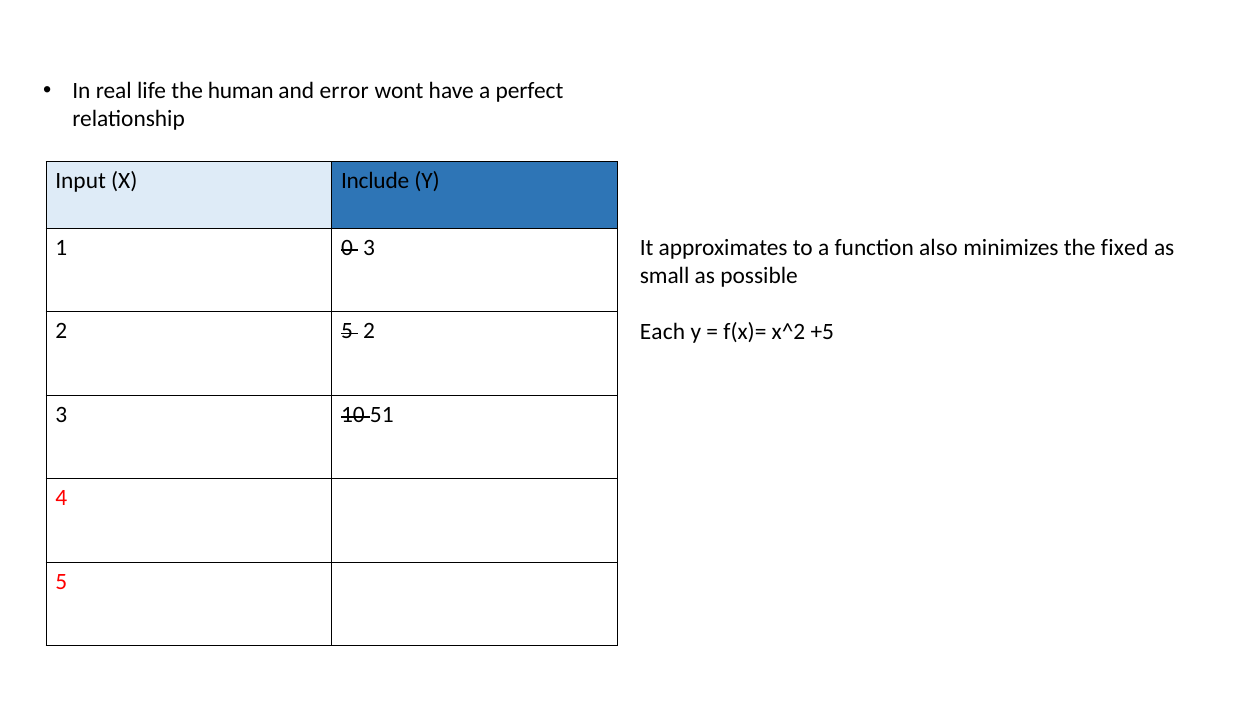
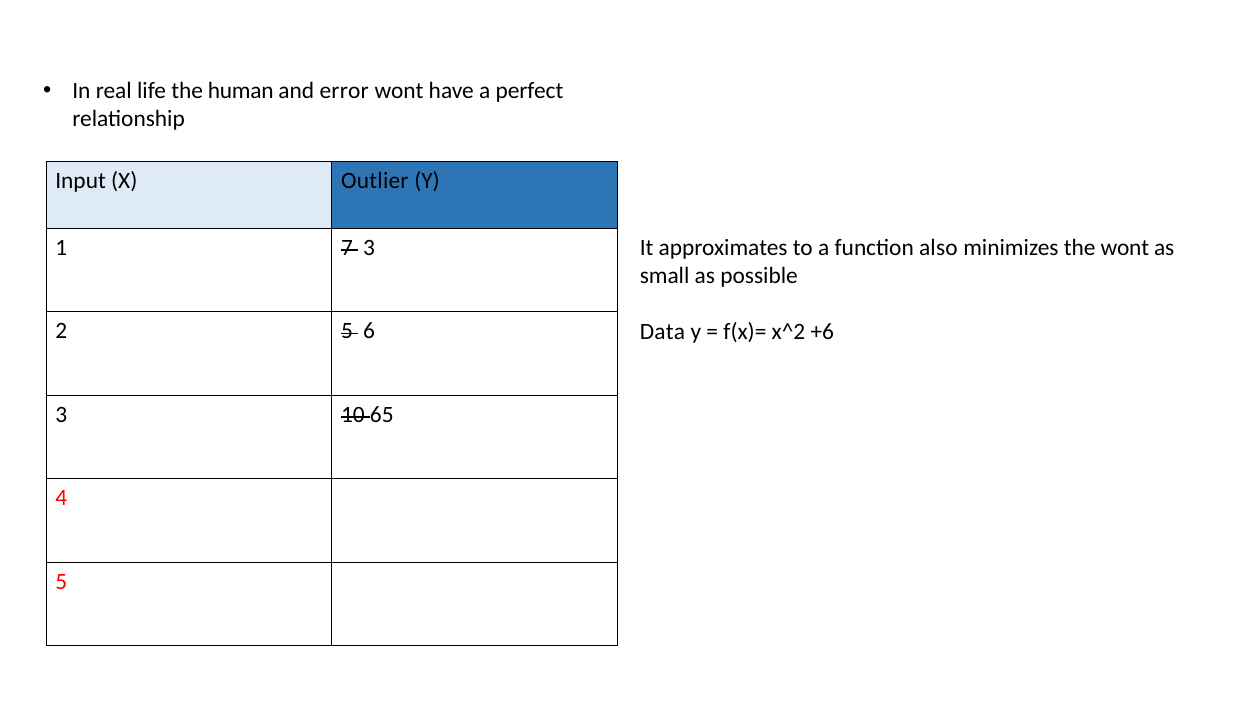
Include: Include -> Outlier (375, 181)
the fixed: fixed -> wont (1125, 247)
0: 0 -> 7 (347, 247)
5 2: 2 -> 6 (369, 331)
Each: Each -> Data (662, 332)
+5: +5 -> +6 (822, 332)
51: 51 -> 65 (382, 415)
